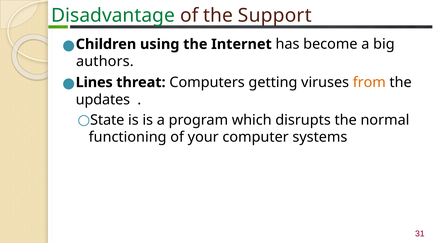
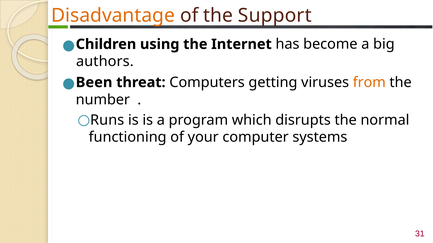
Disadvantage colour: green -> orange (113, 15)
Lines: Lines -> Been (94, 83)
updates: updates -> number (103, 100)
State: State -> Runs (107, 120)
